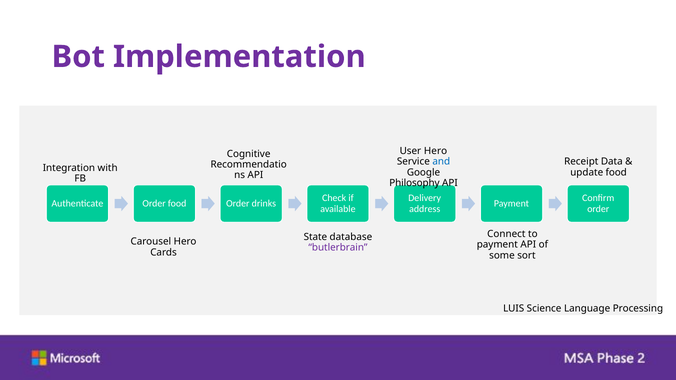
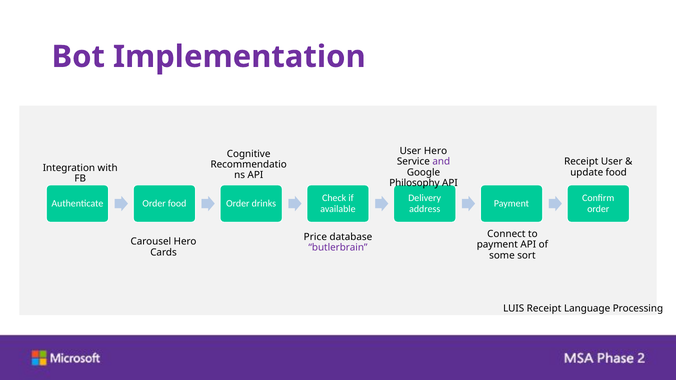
and colour: blue -> purple (441, 162)
Receipt Data: Data -> User (612, 162)
State: State -> Price (315, 237)
LUIS Science: Science -> Receipt (544, 309)
